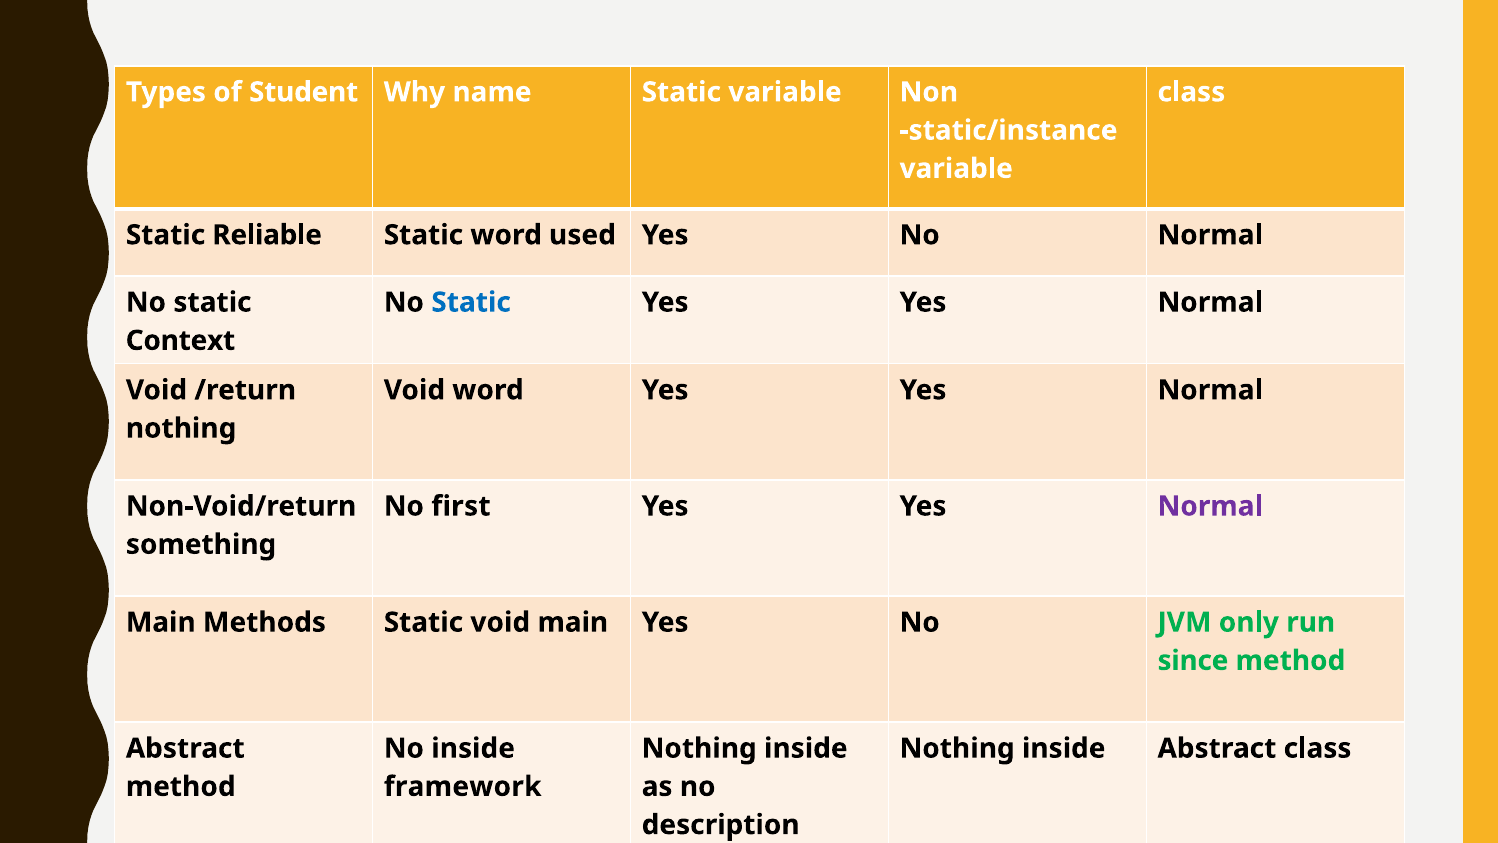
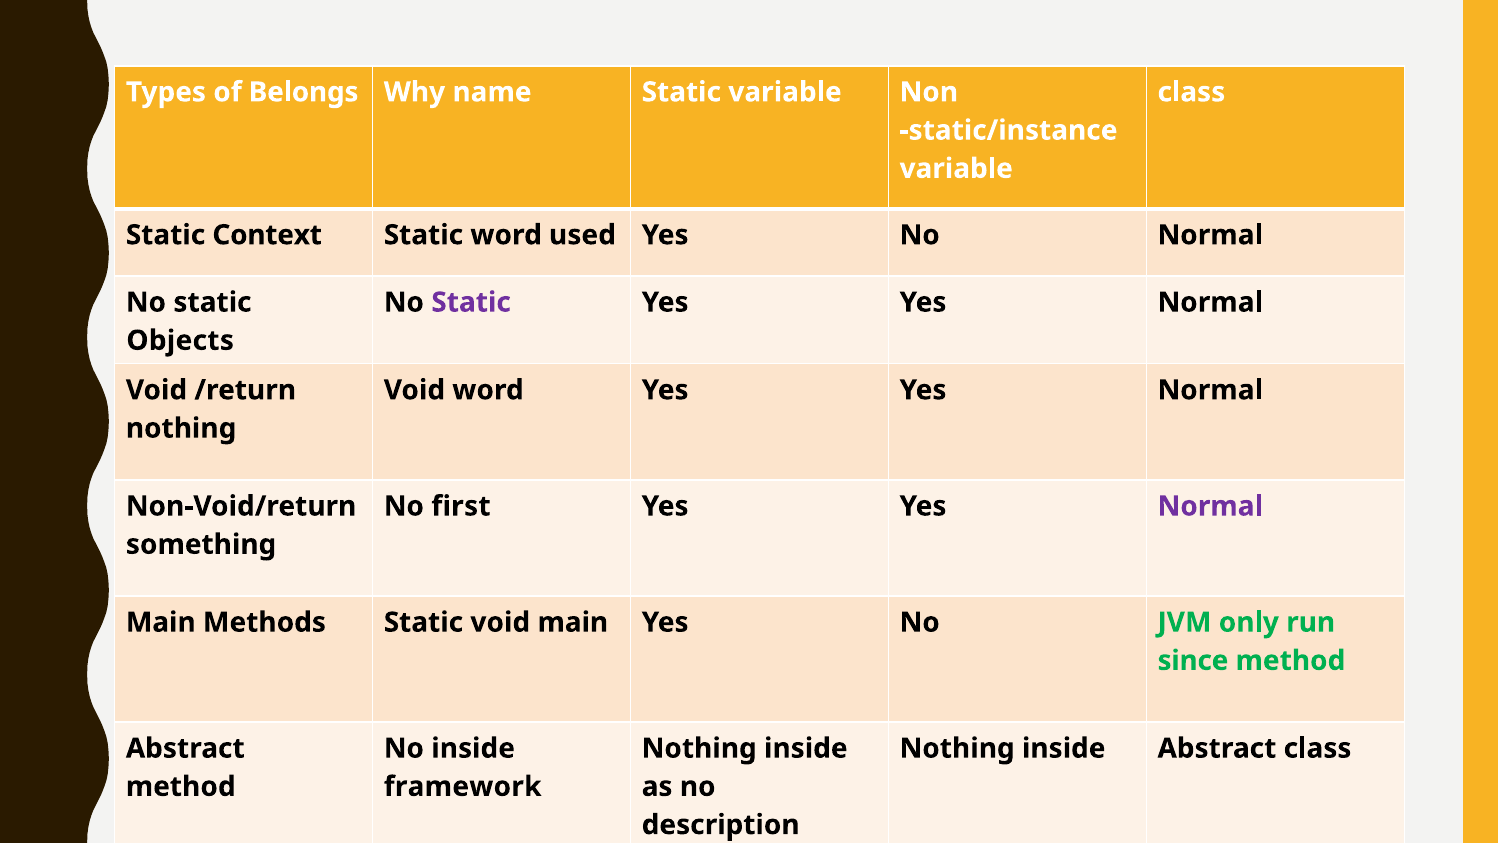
Student: Student -> Belongs (304, 92)
Reliable: Reliable -> Context (267, 235)
Static colour: blue -> purple (471, 302)
Context: Context -> Objects (180, 340)
